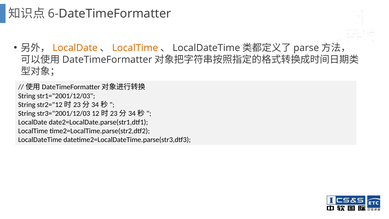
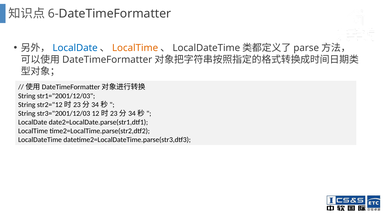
LocalDate colour: orange -> blue (75, 48)
